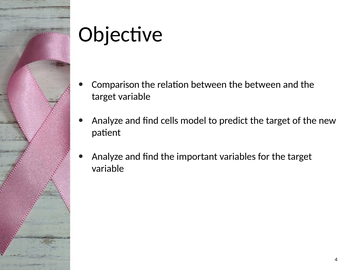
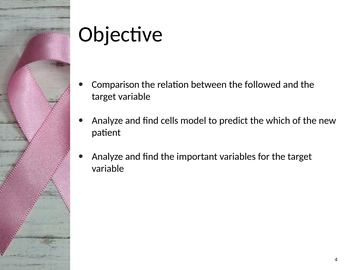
the between: between -> followed (263, 84)
predict the target: target -> which (278, 120)
